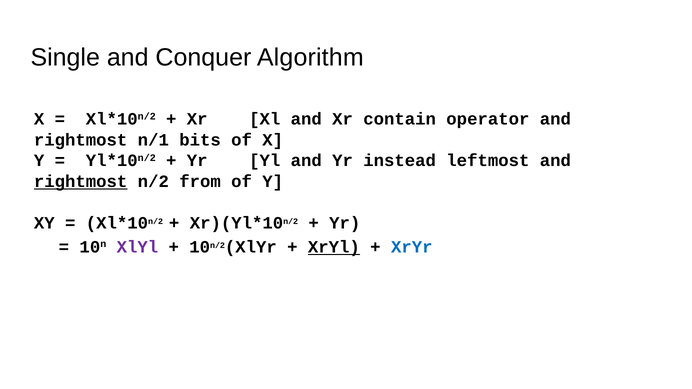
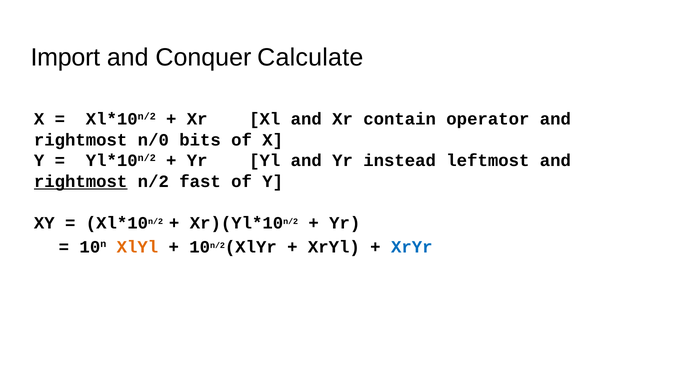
Single: Single -> Import (65, 57)
Algorithm: Algorithm -> Calculate (310, 57)
n/1: n/1 -> n/0 (153, 140)
from: from -> fast (200, 182)
XlYl colour: purple -> orange (137, 247)
XrYl underline: present -> none (334, 247)
